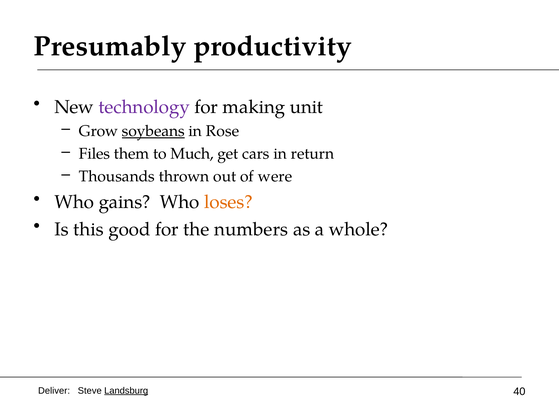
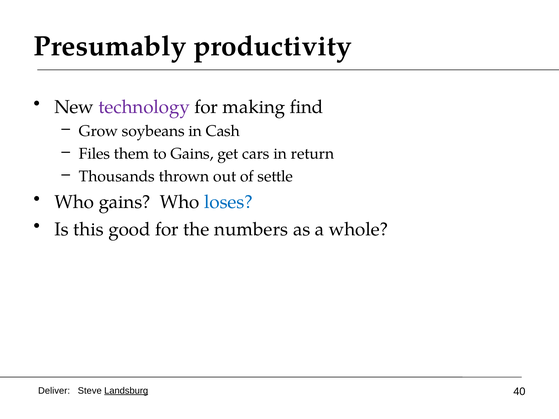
unit: unit -> find (306, 107)
soybeans underline: present -> none (153, 131)
Rose: Rose -> Cash (223, 131)
to Much: Much -> Gains (192, 154)
were: were -> settle (275, 177)
loses colour: orange -> blue (228, 202)
